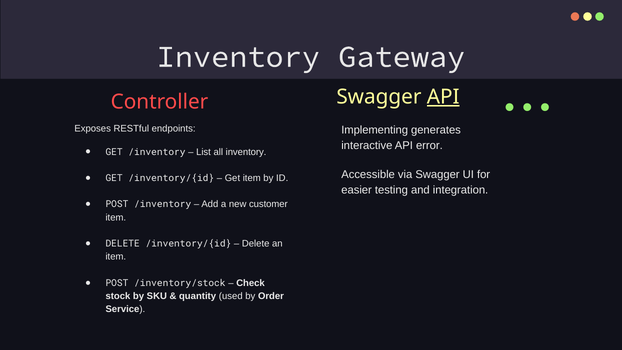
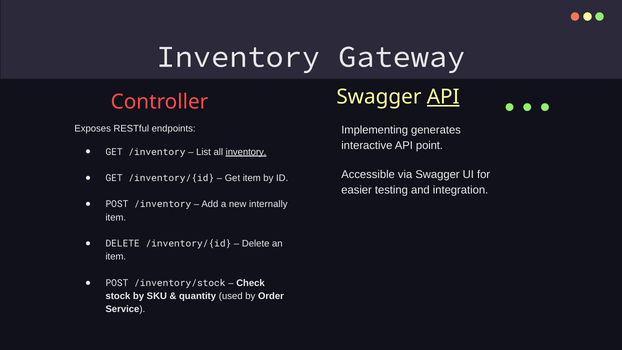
error: error -> point (429, 145)
inventory underline: none -> present (246, 152)
customer: customer -> internally (268, 204)
